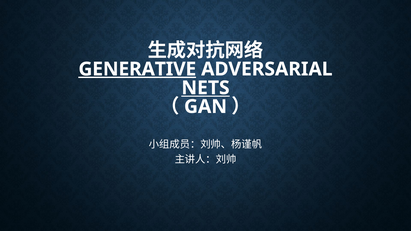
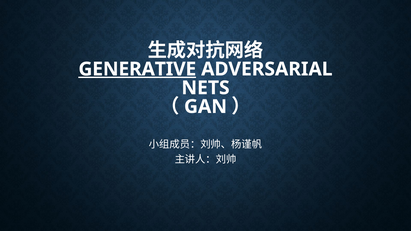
NETS underline: present -> none (206, 88)
